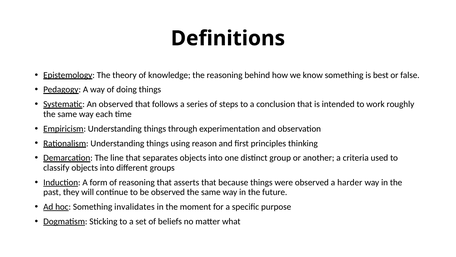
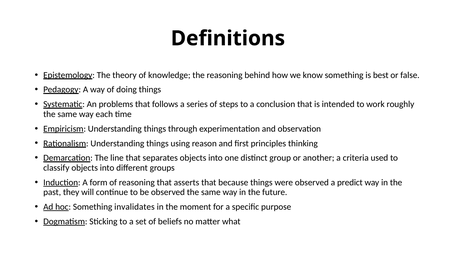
An observed: observed -> problems (116, 104)
harder: harder -> predict (350, 182)
